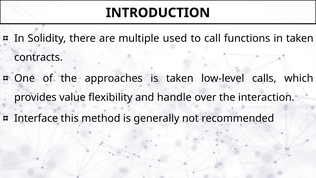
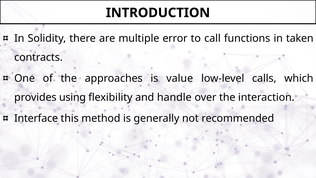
used: used -> error (175, 38)
is taken: taken -> value (180, 78)
value: value -> using (72, 97)
